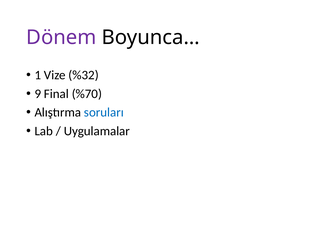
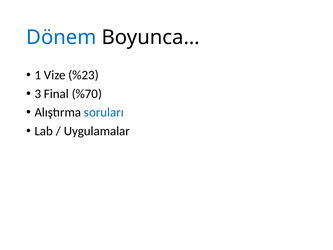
Dönem colour: purple -> blue (61, 37)
%32: %32 -> %23 (84, 75)
9: 9 -> 3 (38, 94)
